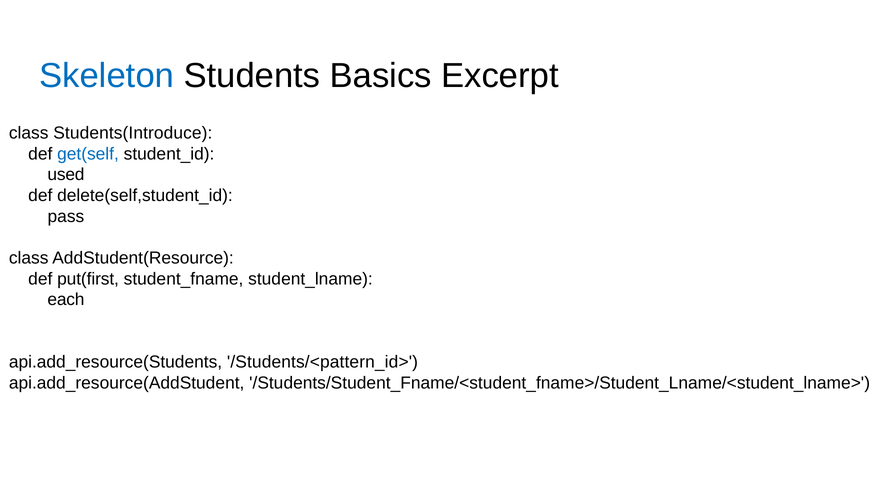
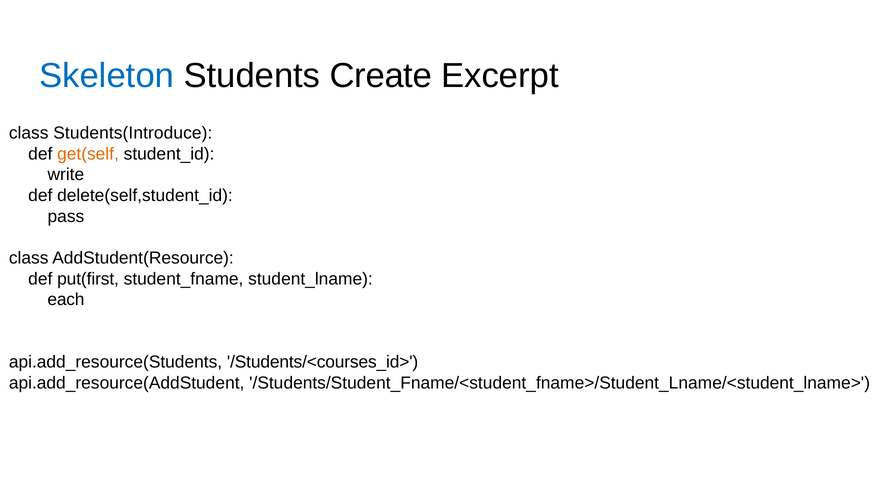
Basics: Basics -> Create (381, 76)
get(self colour: blue -> orange (88, 154)
used: used -> write (66, 175)
/Students/<pattern_id>: /Students/<pattern_id> -> /Students/<courses_id> (323, 362)
